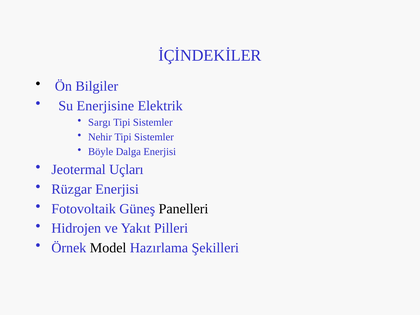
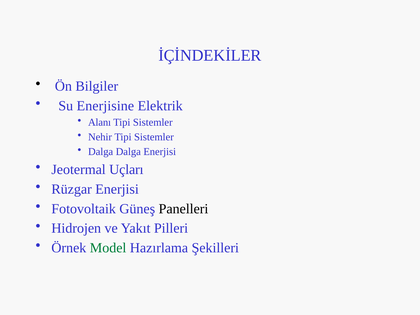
Sargı: Sargı -> Alanı (100, 122)
Böyle: Böyle -> Dalga (101, 152)
Model colour: black -> green (108, 248)
